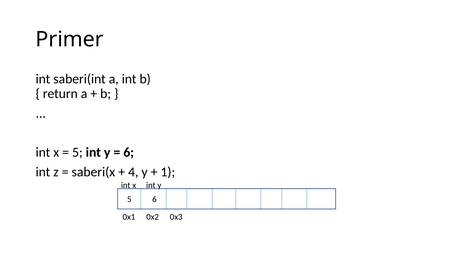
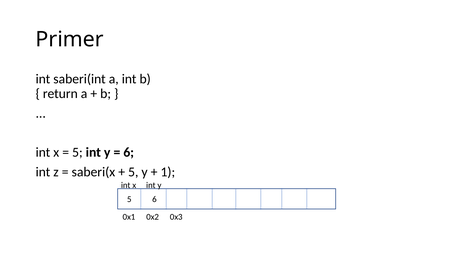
4: 4 -> 5 (133, 172)
